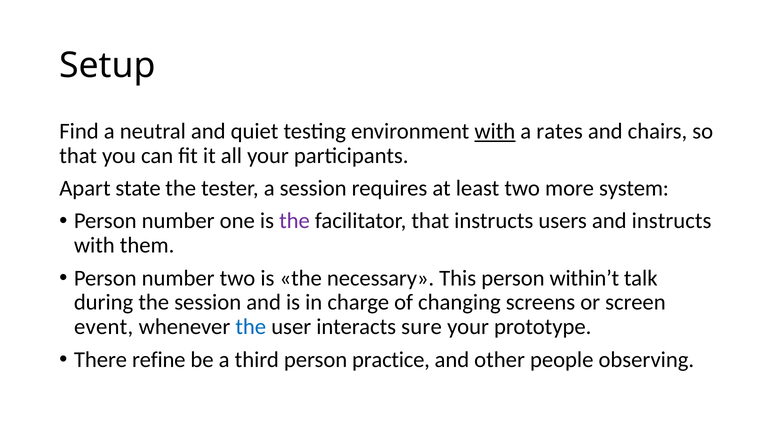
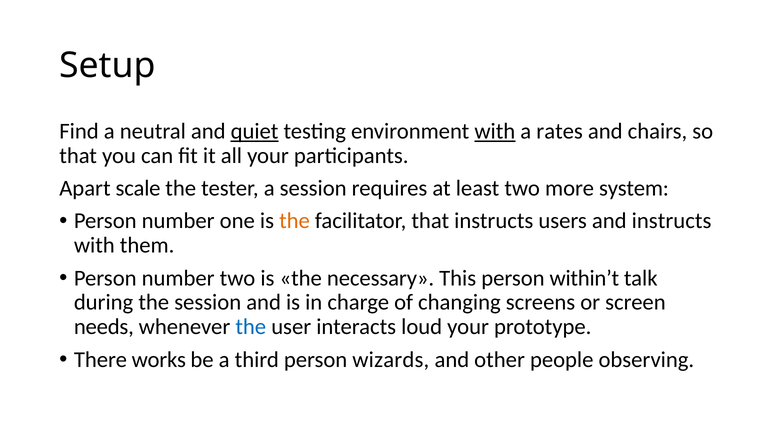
quiet underline: none -> present (255, 132)
state: state -> scale (138, 189)
the colour: purple -> orange (295, 221)
event: event -> needs (104, 327)
sure: sure -> loud (422, 327)
refine: refine -> works (159, 360)
practice: practice -> wizards (391, 360)
